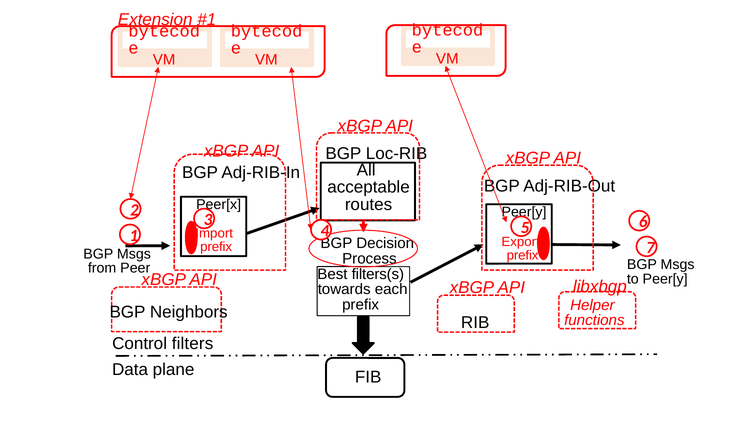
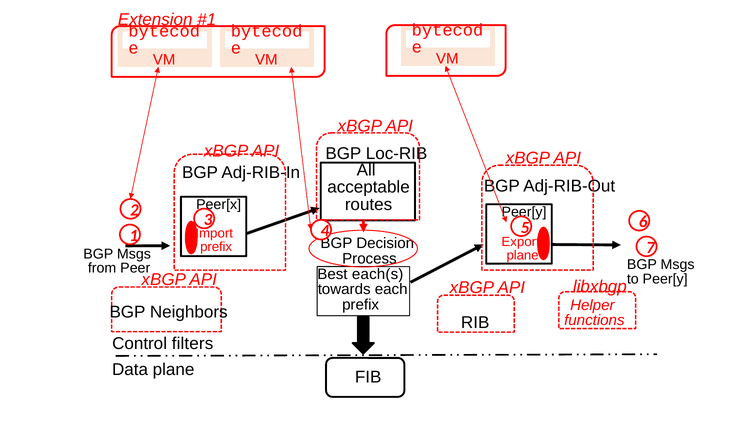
prefix: prefix -> plane (523, 255)
filters(s: filters(s -> each(s (378, 274)
